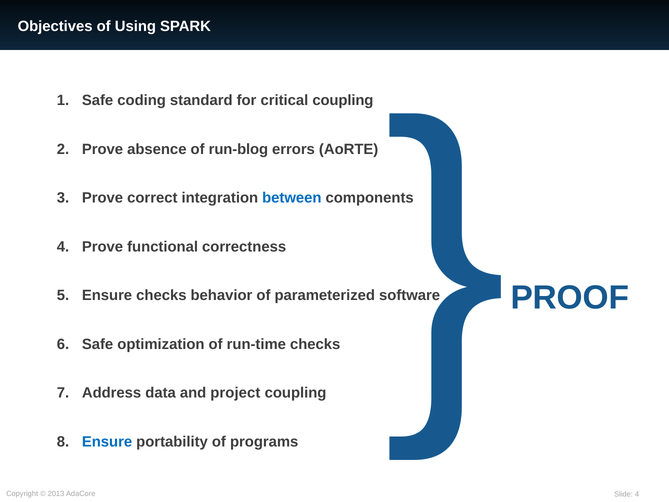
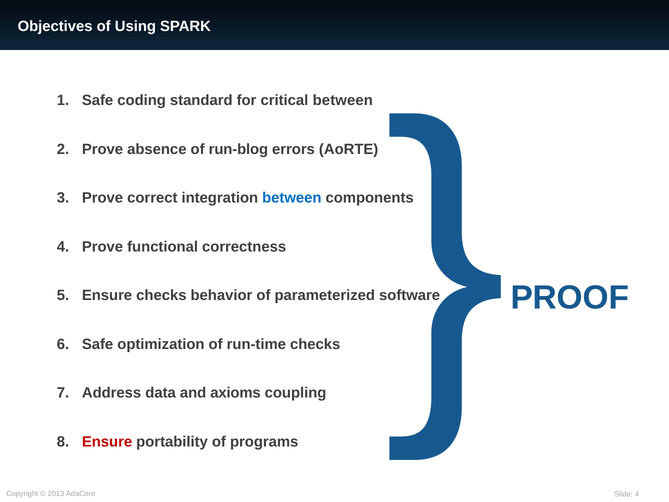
critical coupling: coupling -> between (343, 100)
project: project -> axioms (235, 393)
Ensure colour: blue -> red (107, 442)
